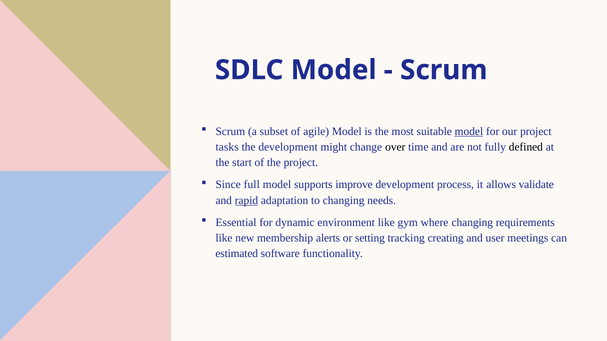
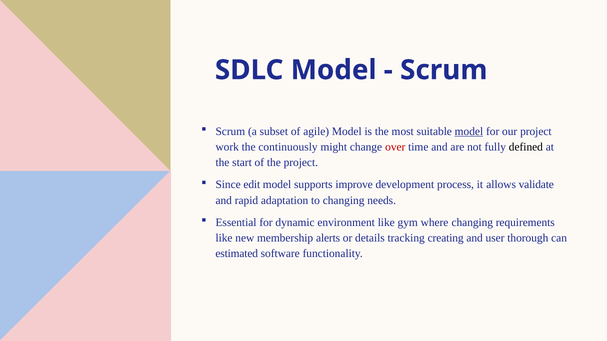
tasks: tasks -> work (227, 147)
the development: development -> continuously (288, 147)
over colour: black -> red (395, 147)
full: full -> edit (252, 185)
rapid underline: present -> none (246, 201)
setting: setting -> details (370, 238)
meetings: meetings -> thorough (528, 238)
